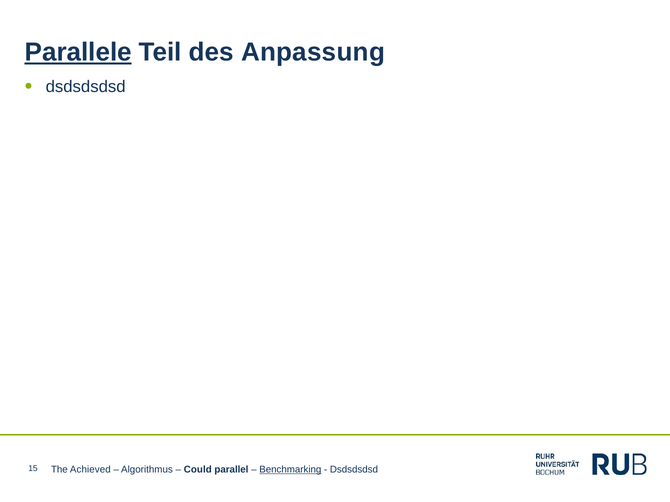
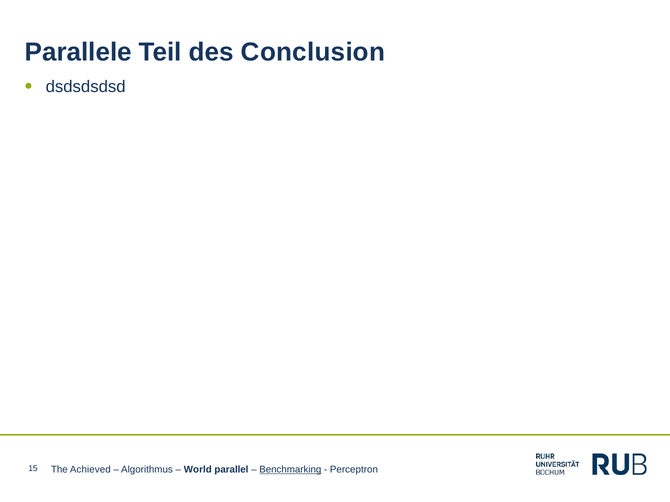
Parallele underline: present -> none (78, 52)
Anpassung: Anpassung -> Conclusion (313, 52)
Could: Could -> World (198, 470)
Dsdsdsdsd: Dsdsdsdsd -> Perceptron (354, 470)
